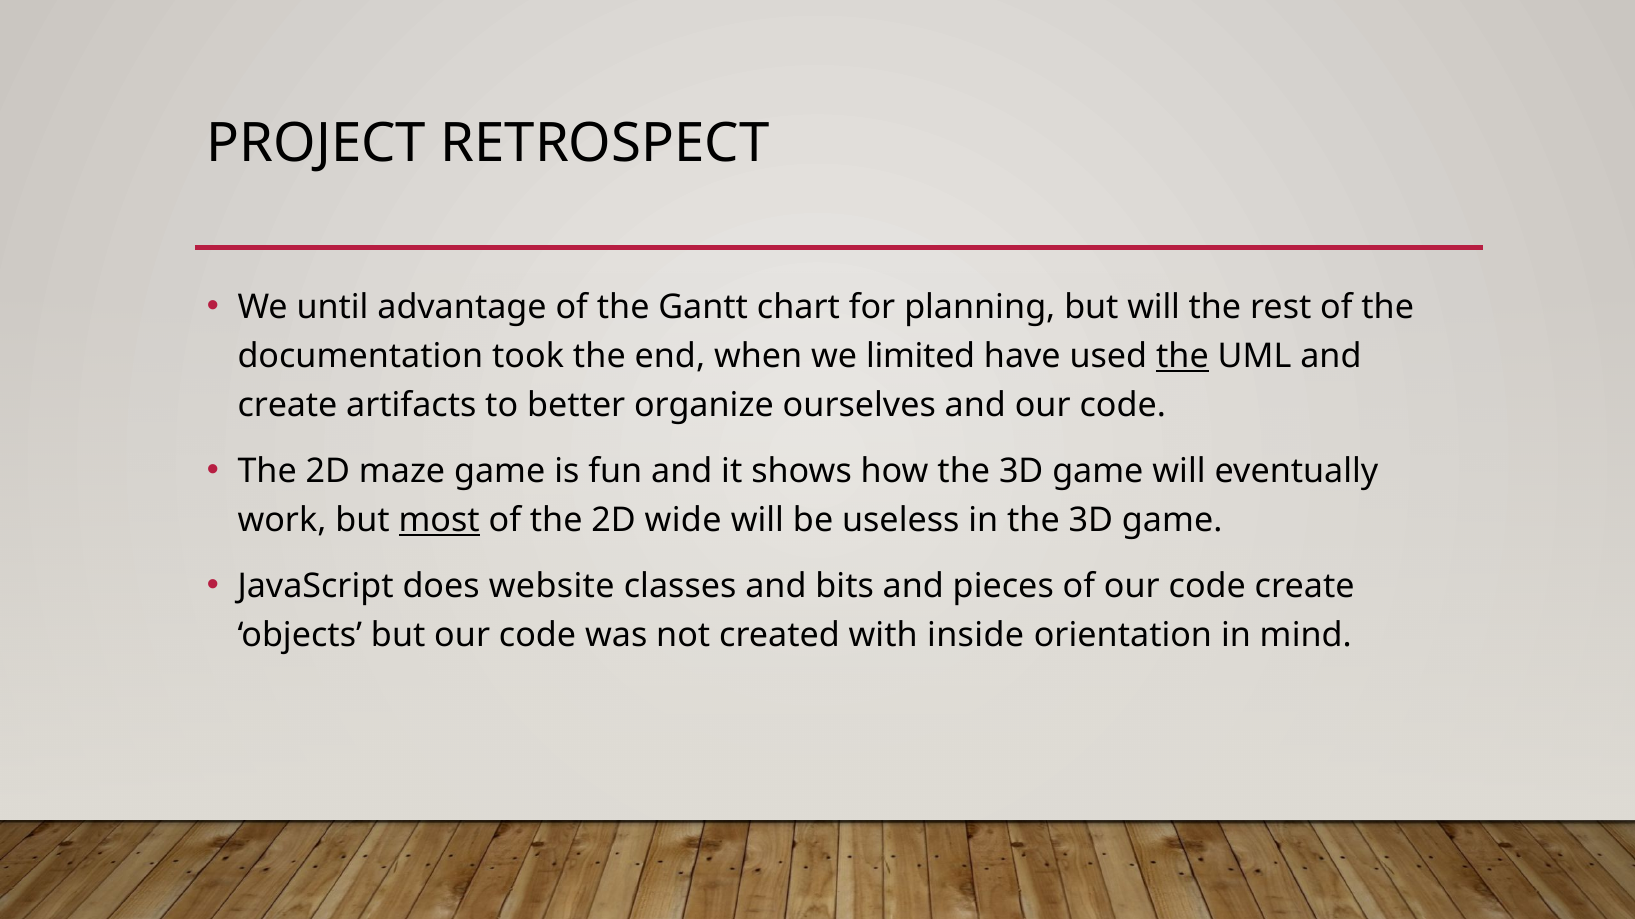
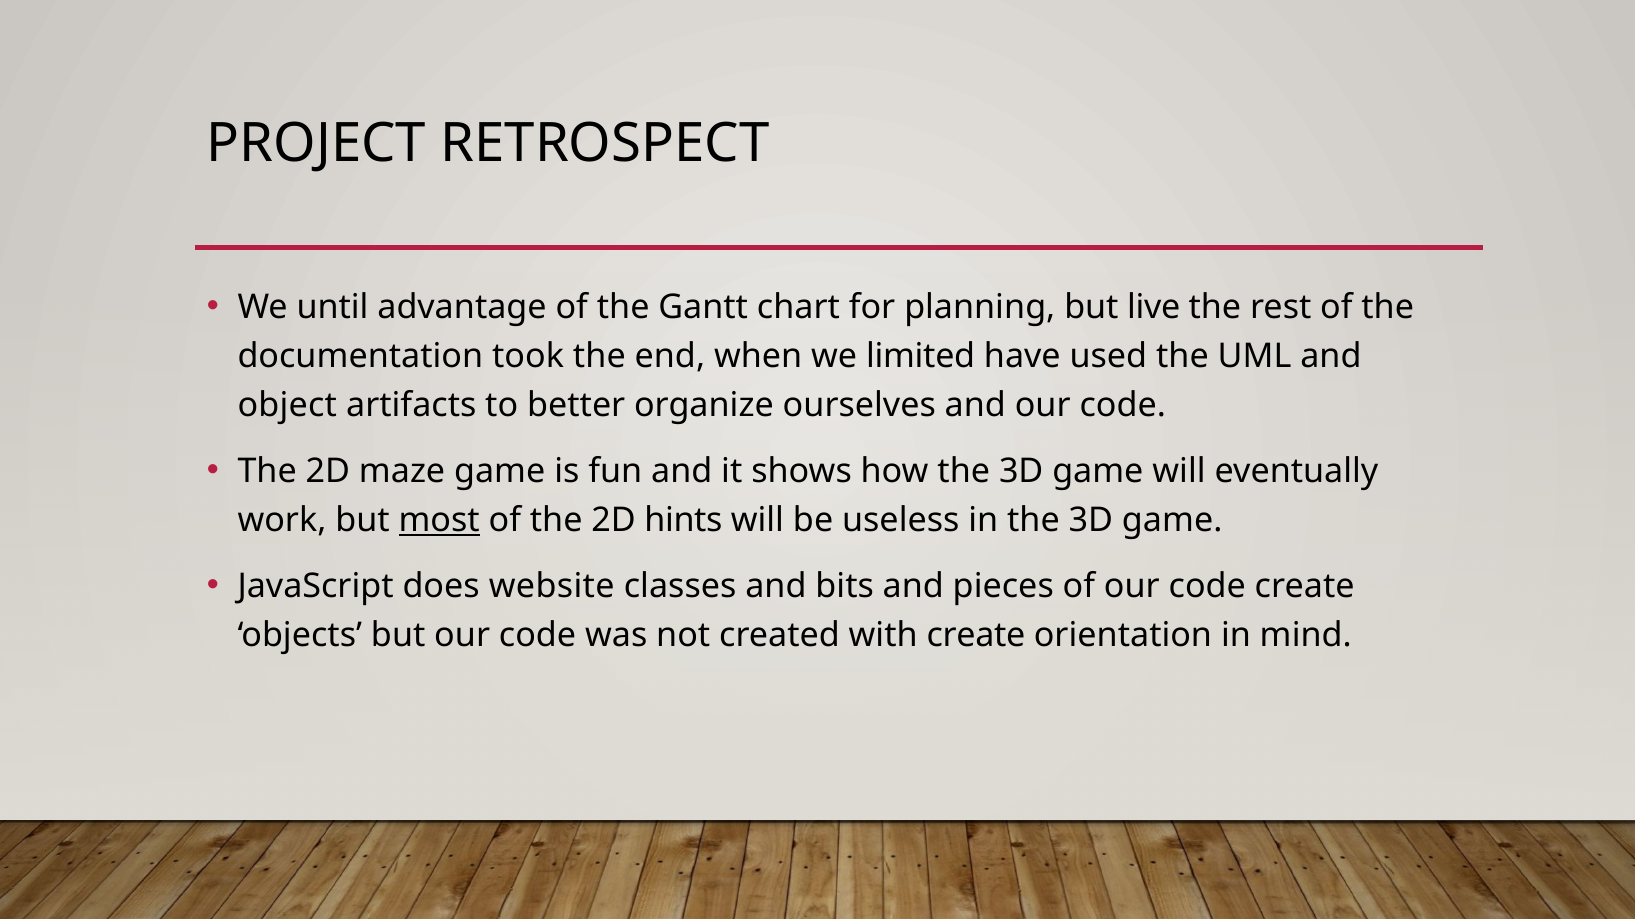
but will: will -> live (1154, 307)
the underline: present -> none (1182, 356)
create: create -> object (287, 406)
wide: wide -> hints (683, 521)
with inside: inside -> create (976, 636)
